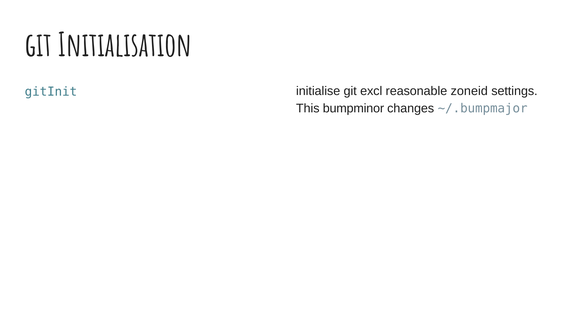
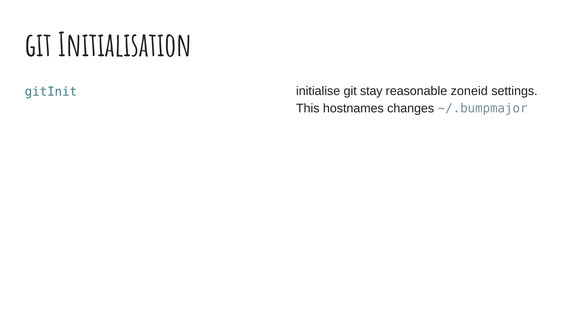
excl: excl -> stay (371, 91)
bumpminor: bumpminor -> hostnames (353, 108)
